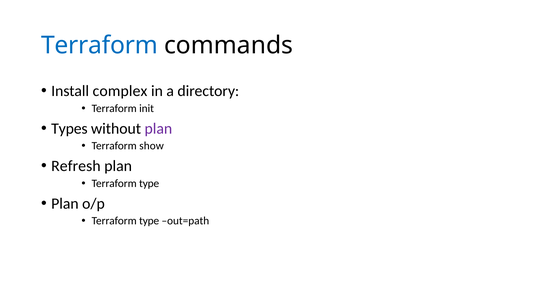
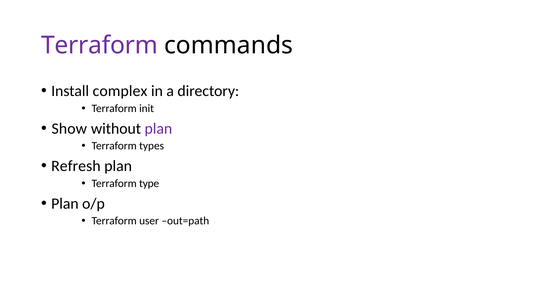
Terraform colour: blue -> purple (99, 45)
Types: Types -> Show (69, 129)
show: show -> types (152, 146)
type: type -> user (149, 221)
